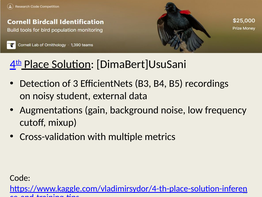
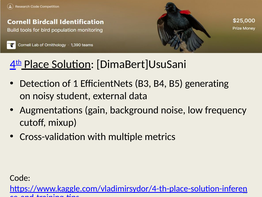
3: 3 -> 1 (75, 83)
recordings: recordings -> generating (207, 83)
